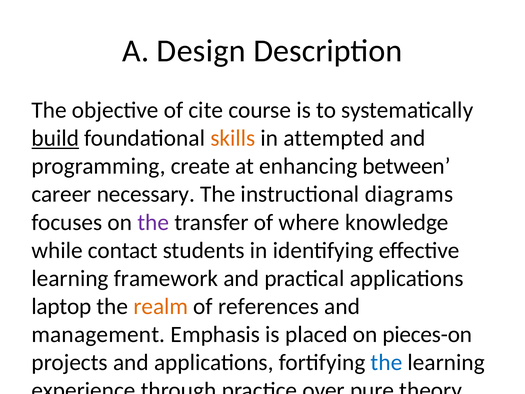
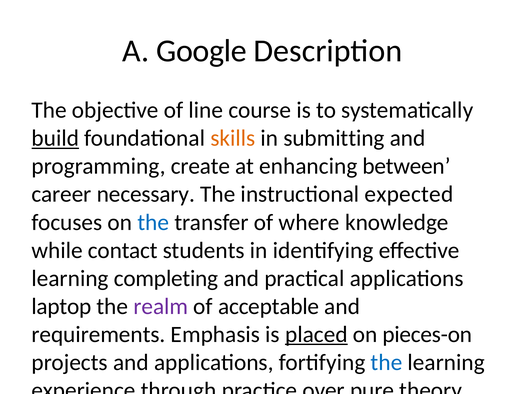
Design: Design -> Google (202, 51)
cite: cite -> line (206, 110)
attempted: attempted -> submitting (334, 138)
diagrams: diagrams -> expected (409, 194)
the colour: purple -> blue (153, 222)
framework: framework -> completing (166, 278)
realm colour: orange -> purple (161, 306)
references: references -> acceptable (269, 306)
management: management -> requirements (98, 334)
placed underline: none -> present (316, 334)
